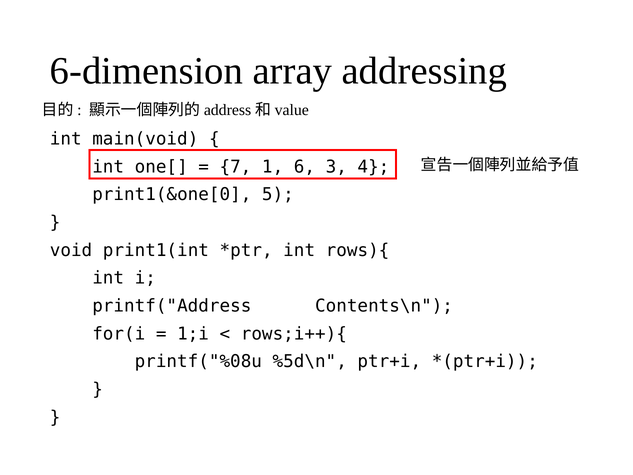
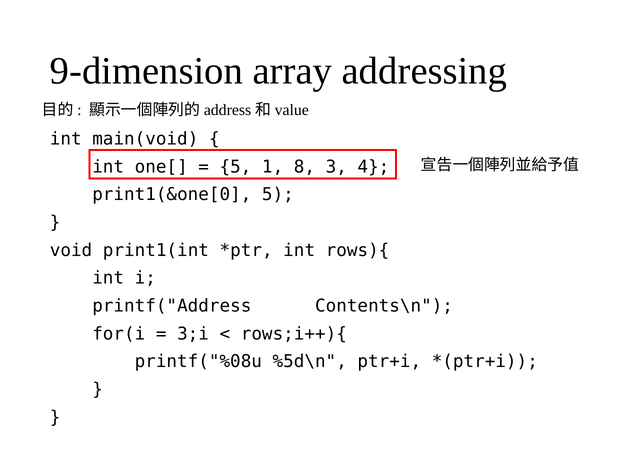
6-dimension: 6-dimension -> 9-dimension (146, 71)
7: 7 -> 5 (235, 167)
6: 6 -> 8 (304, 167)
1;i: 1;i -> 3;i (193, 334)
